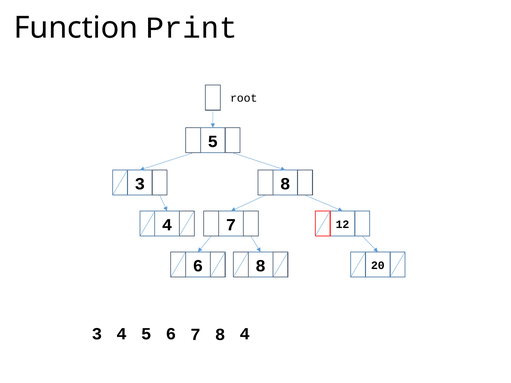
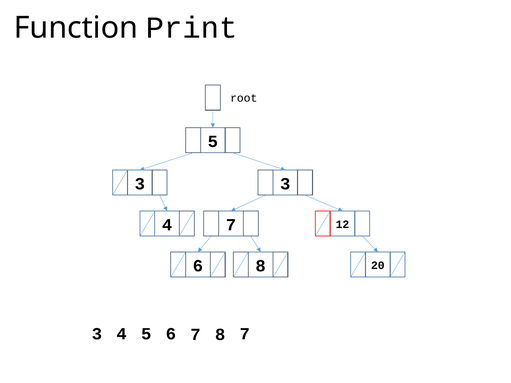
3 8: 8 -> 3 (285, 184)
8 4: 4 -> 7 (245, 334)
